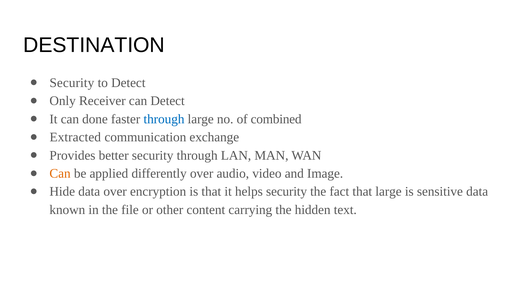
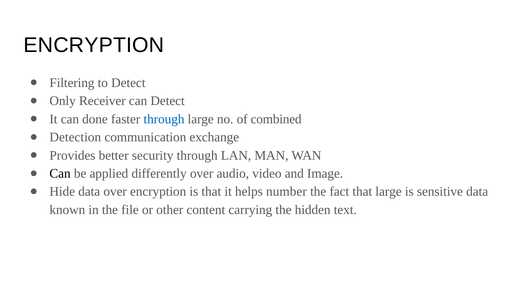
DESTINATION: DESTINATION -> ENCRYPTION (94, 45)
Security: Security -> Filtering (72, 83)
Extracted: Extracted -> Detection (75, 137)
Can colour: orange -> black (60, 173)
helps security: security -> number (286, 192)
